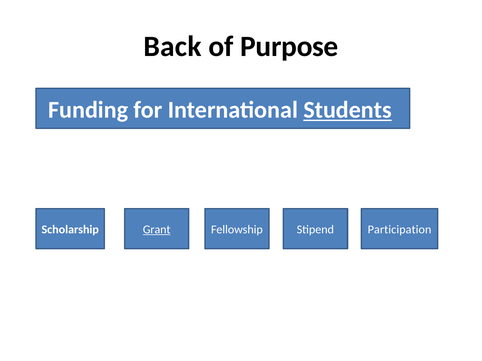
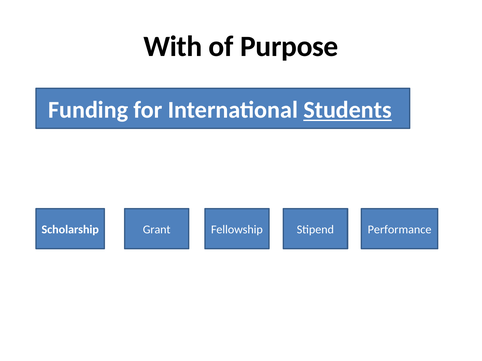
Back: Back -> With (173, 47)
Grant underline: present -> none (157, 230)
Participation: Participation -> Performance (400, 230)
